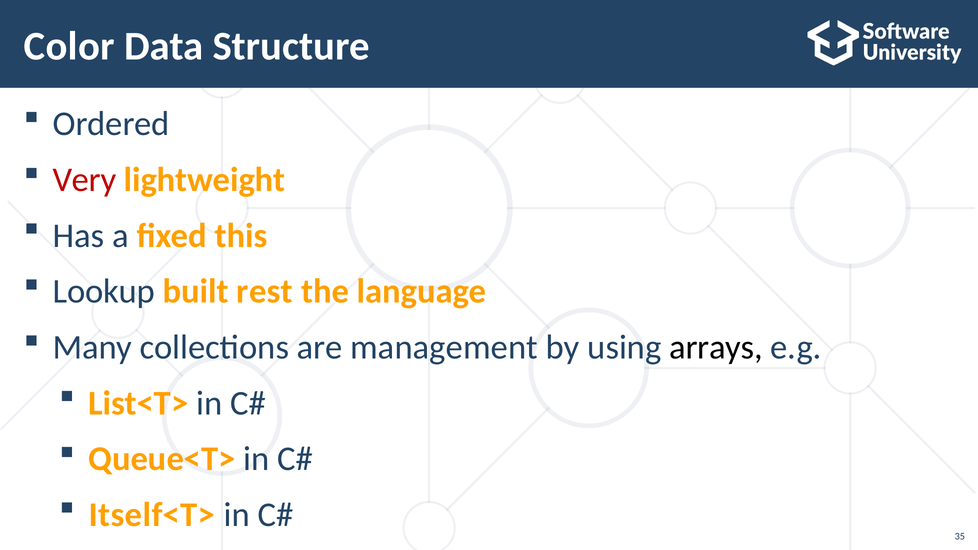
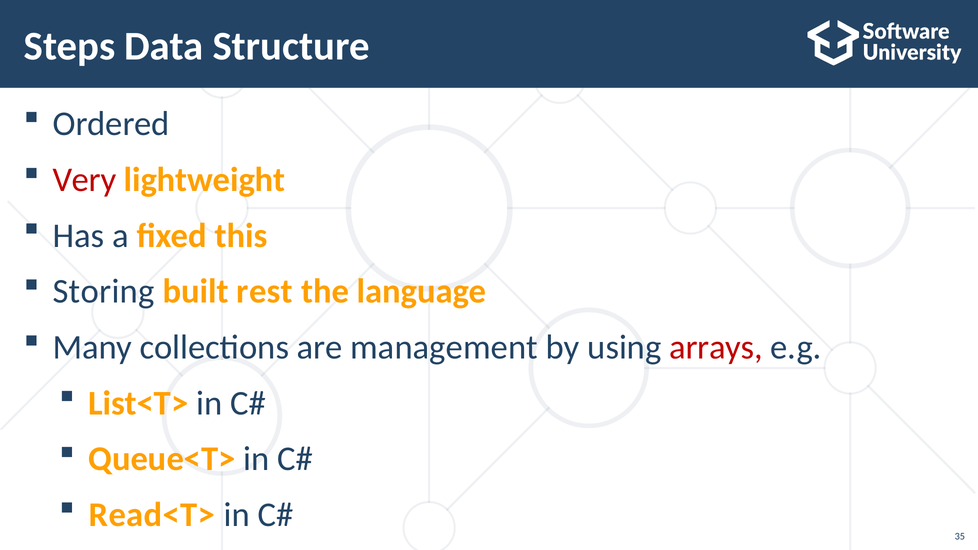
Color: Color -> Steps (70, 46)
Lookup: Lookup -> Storing (104, 292)
arrays colour: black -> red (716, 347)
Itself<T>: Itself<T> -> Read<T> (152, 515)
